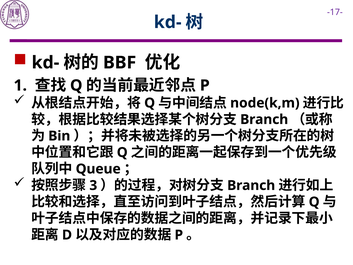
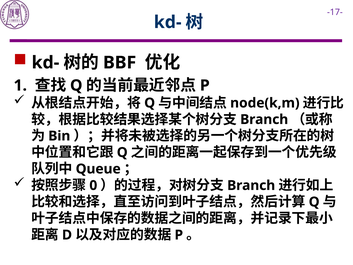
3: 3 -> 0 (93, 185)
